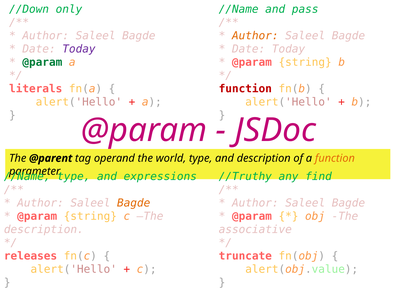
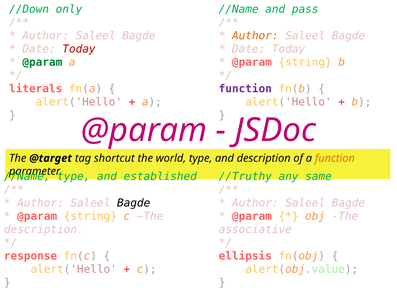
Today colour: purple -> red (79, 49)
function colour: red -> purple (245, 89)
@parent: @parent -> @target (51, 158)
operand: operand -> shortcut (114, 158)
expressions: expressions -> established (160, 176)
find: find -> same (319, 176)
Bagde colour: orange -> black (134, 203)
releases: releases -> response (30, 256)
truncate: truncate -> ellipsis (245, 256)
